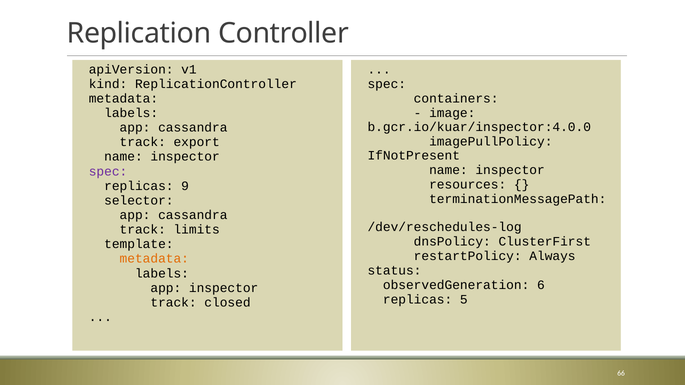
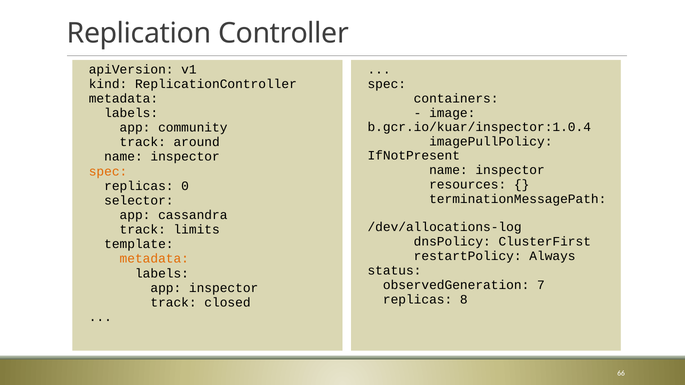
b.gcr.io/kuar/inspector:4.0.0: b.gcr.io/kuar/inspector:4.0.0 -> b.gcr.io/kuar/inspector:1.0.4 (479, 127)
cassandra: cassandra -> community (193, 128)
export: export -> around (197, 142)
spec colour: purple -> orange (108, 171)
9: 9 -> 0 (185, 186)
/dev/reschedules-log: /dev/reschedules-log -> /dev/allocations-log (445, 227)
6: 6 -> 7 (541, 285)
5: 5 -> 8 (464, 300)
